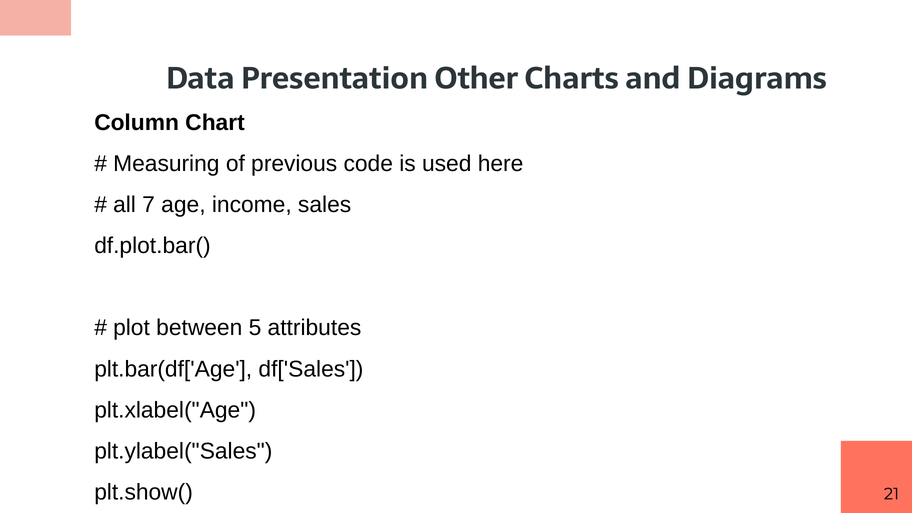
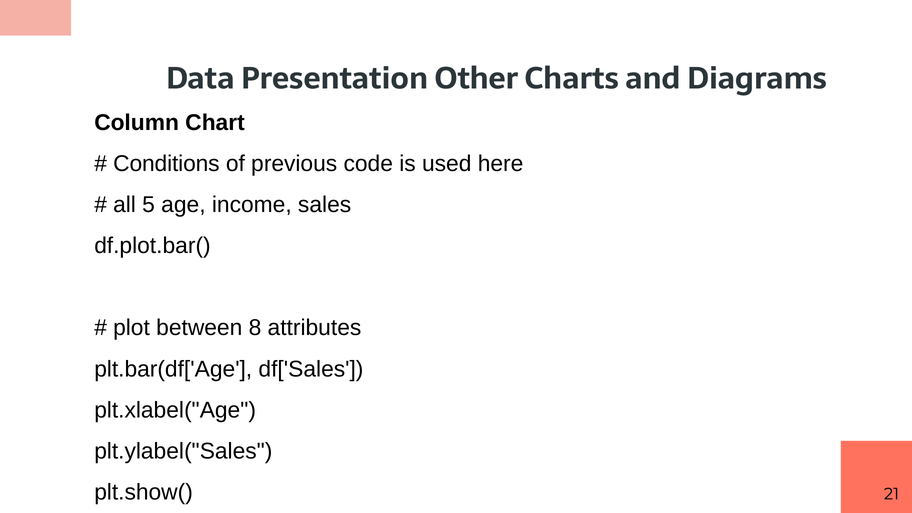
Measuring: Measuring -> Conditions (166, 164)
7: 7 -> 5 (149, 205)
5: 5 -> 8 (255, 328)
